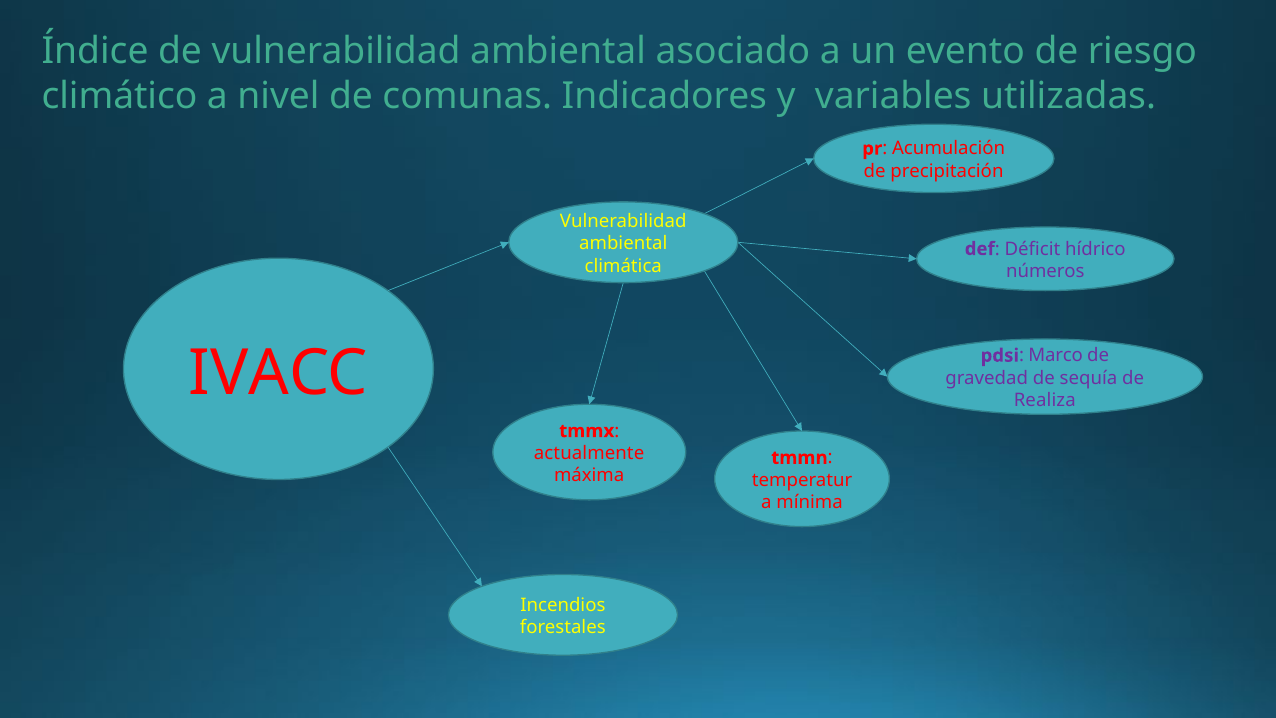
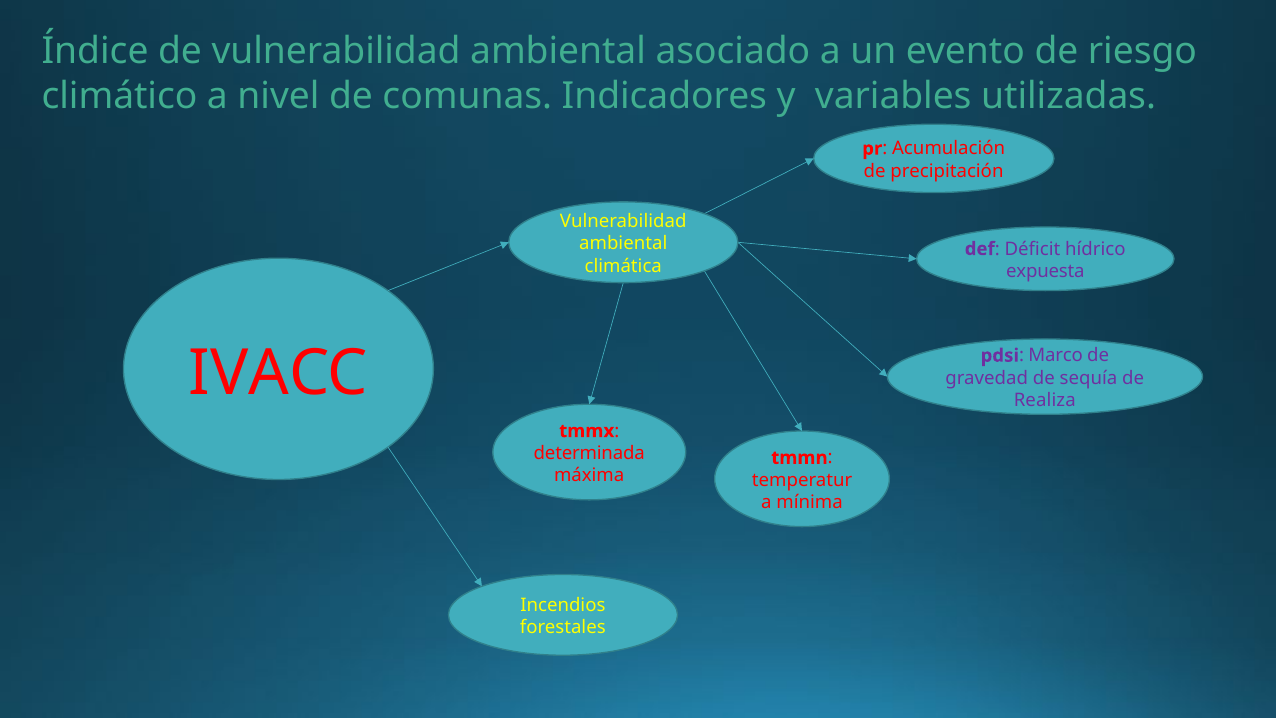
números: números -> expuesta (1045, 271)
actualmente: actualmente -> determinada (589, 453)
